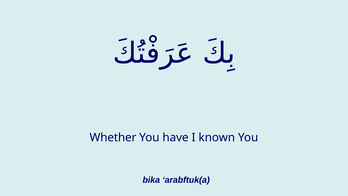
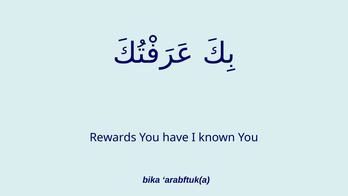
Whether: Whether -> Rewards (113, 137)
